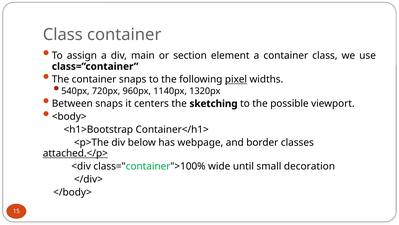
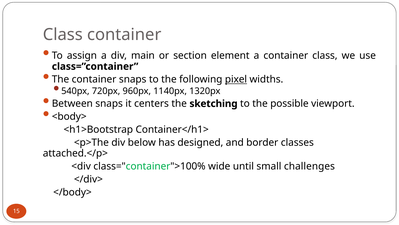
webpage: webpage -> designed (200, 142)
attached.</p> underline: present -> none (75, 153)
decoration: decoration -> challenges (309, 166)
